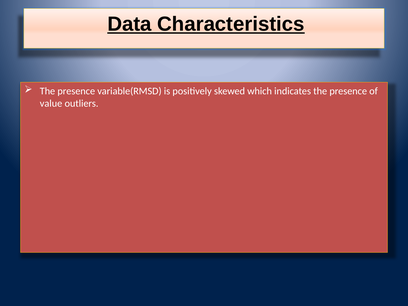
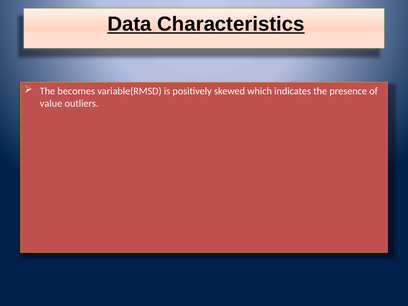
presence: presence -> becomes (76, 91)
